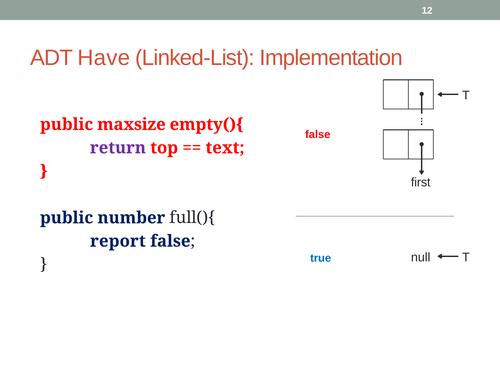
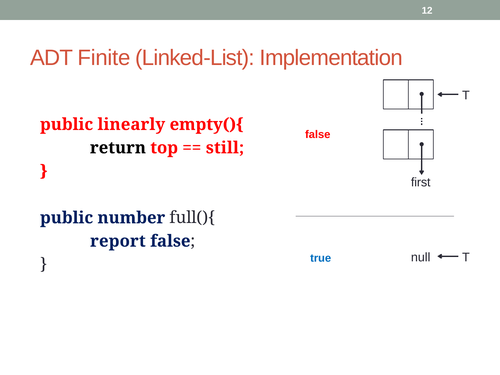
Have: Have -> Finite (104, 58)
maxsize: maxsize -> linearly (131, 124)
return colour: purple -> black (118, 148)
text: text -> still (225, 148)
